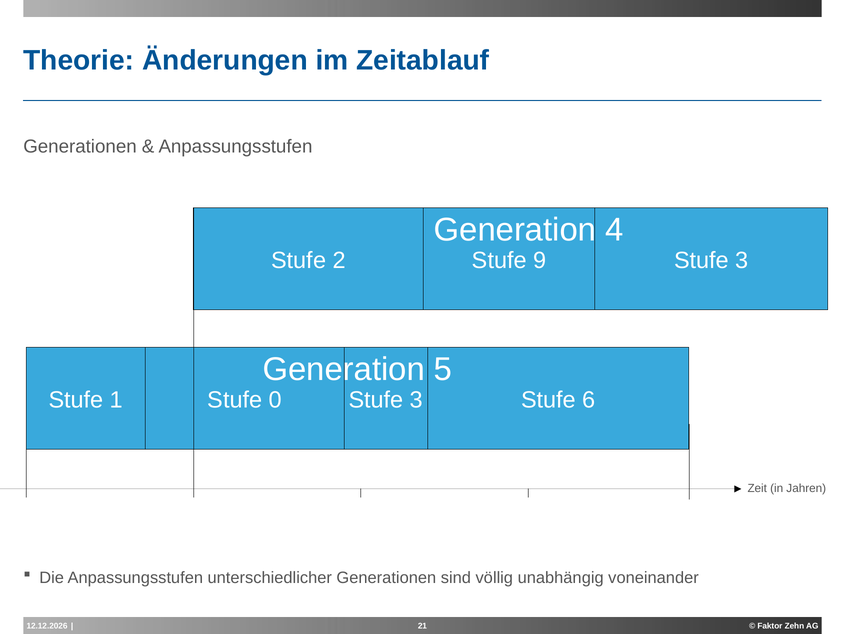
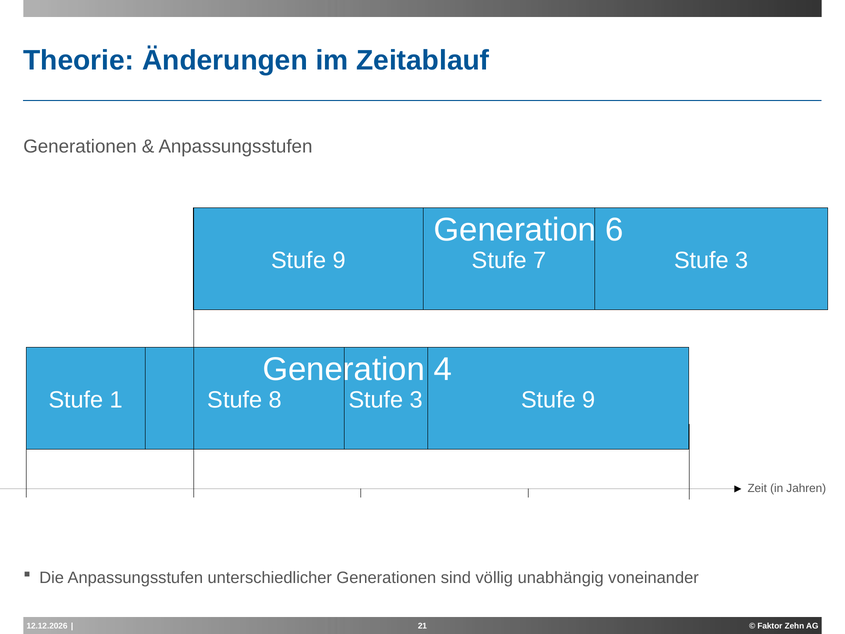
4: 4 -> 6 (614, 230)
2: 2 -> 9 (339, 260)
9: 9 -> 7 (540, 260)
5: 5 -> 4 (443, 369)
0: 0 -> 8 (275, 400)
6: 6 -> 9 (589, 400)
